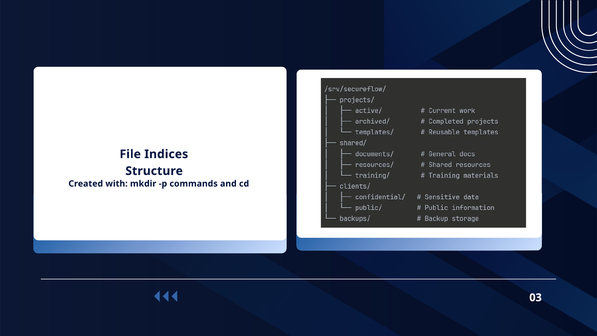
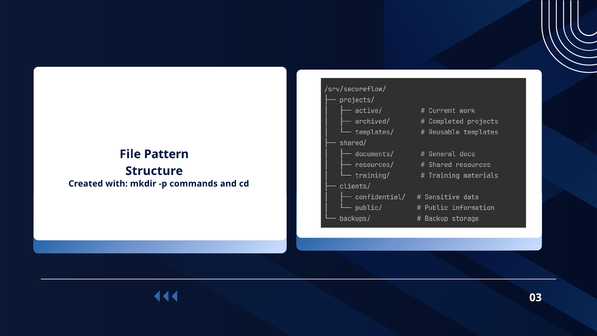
Indices: Indices -> Pattern (166, 154)
